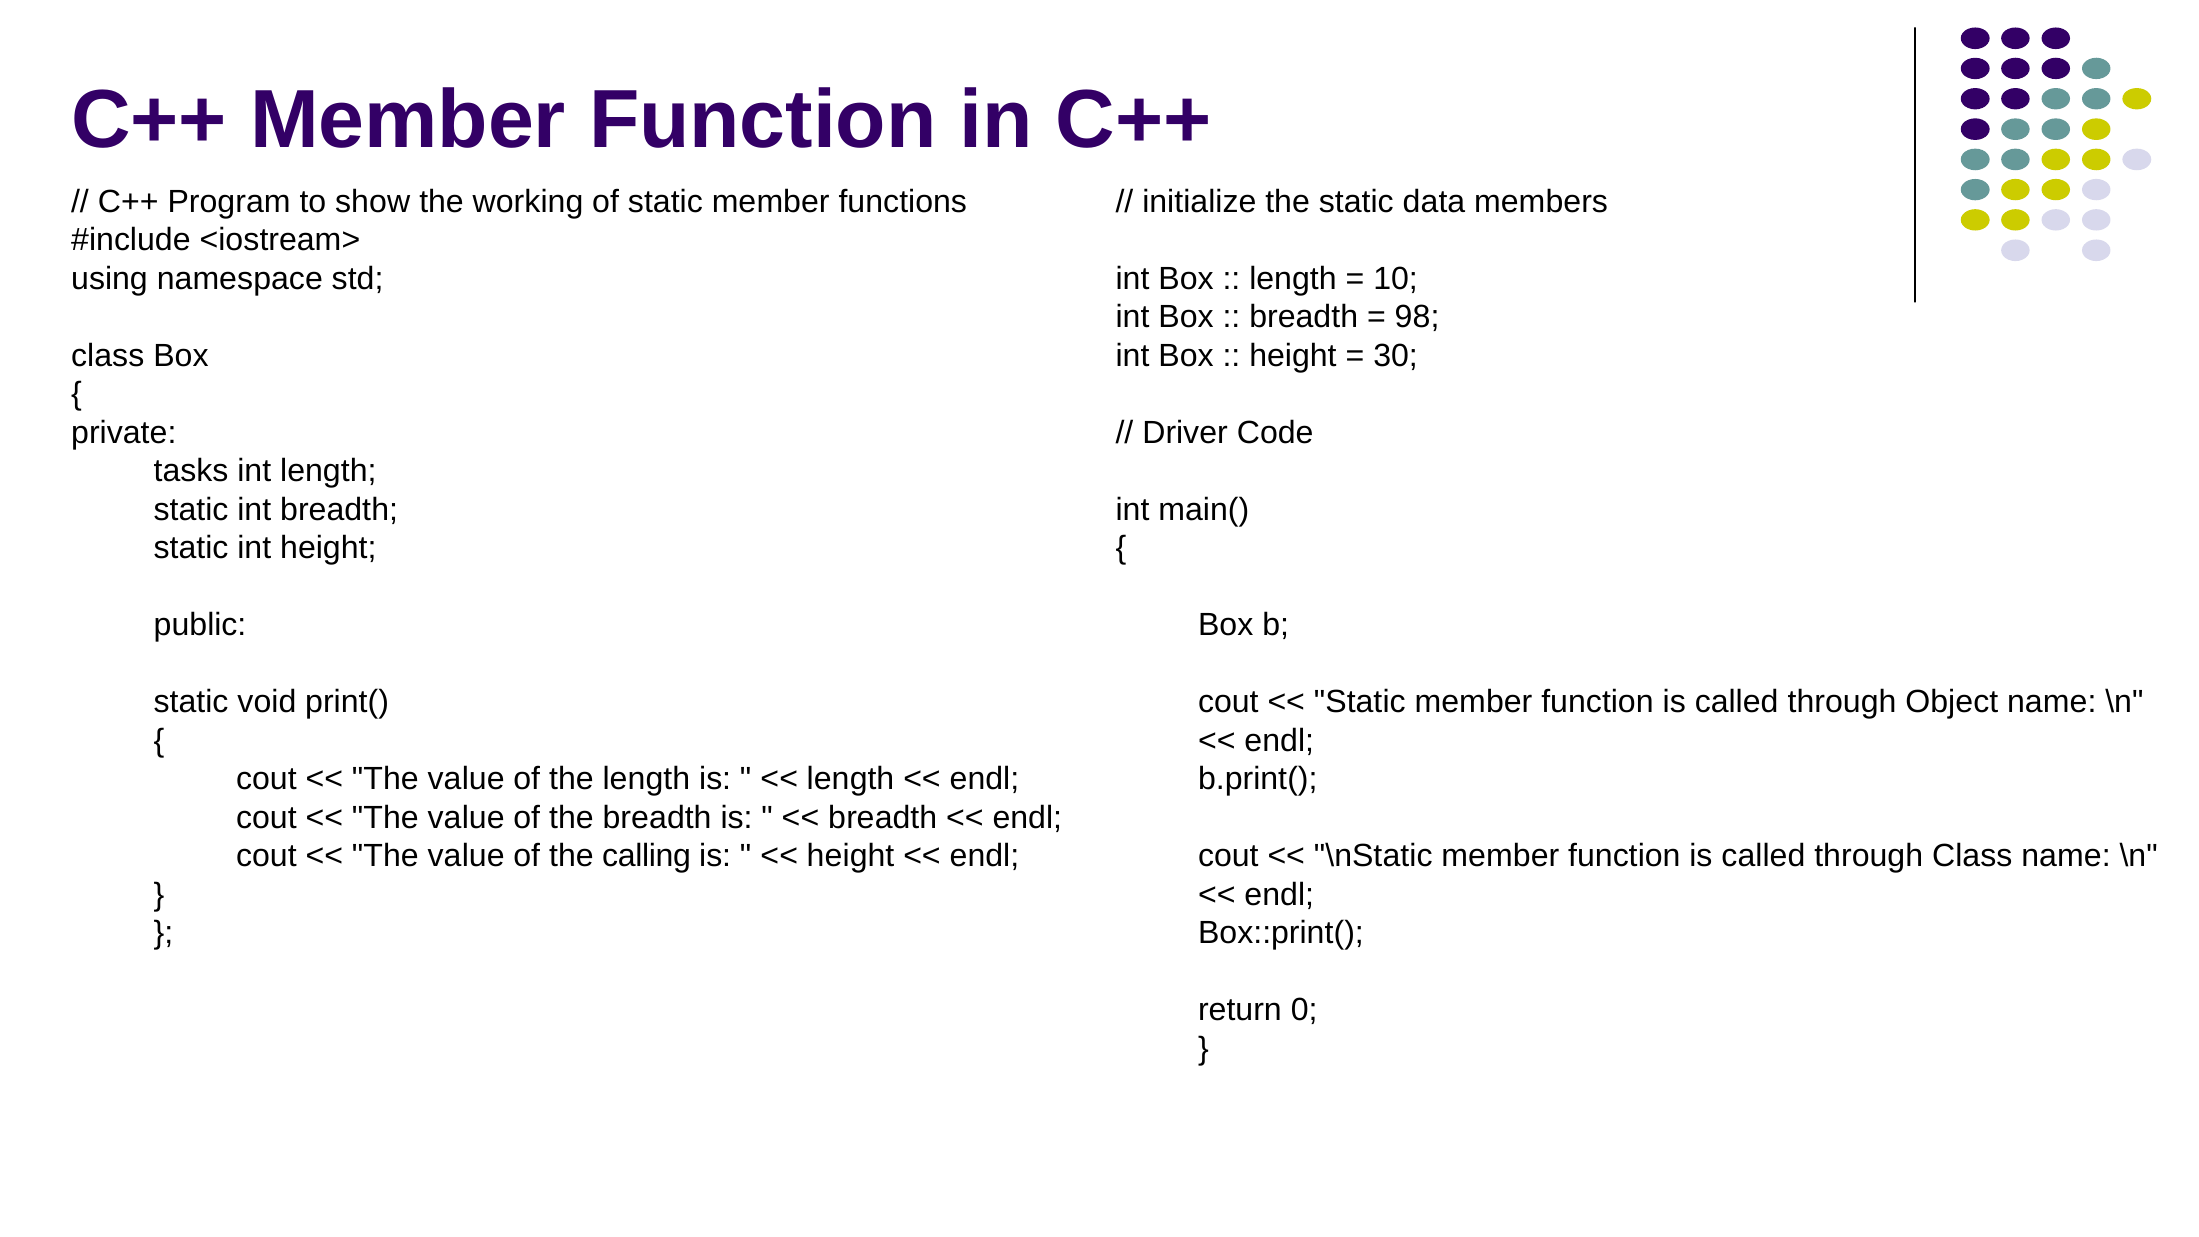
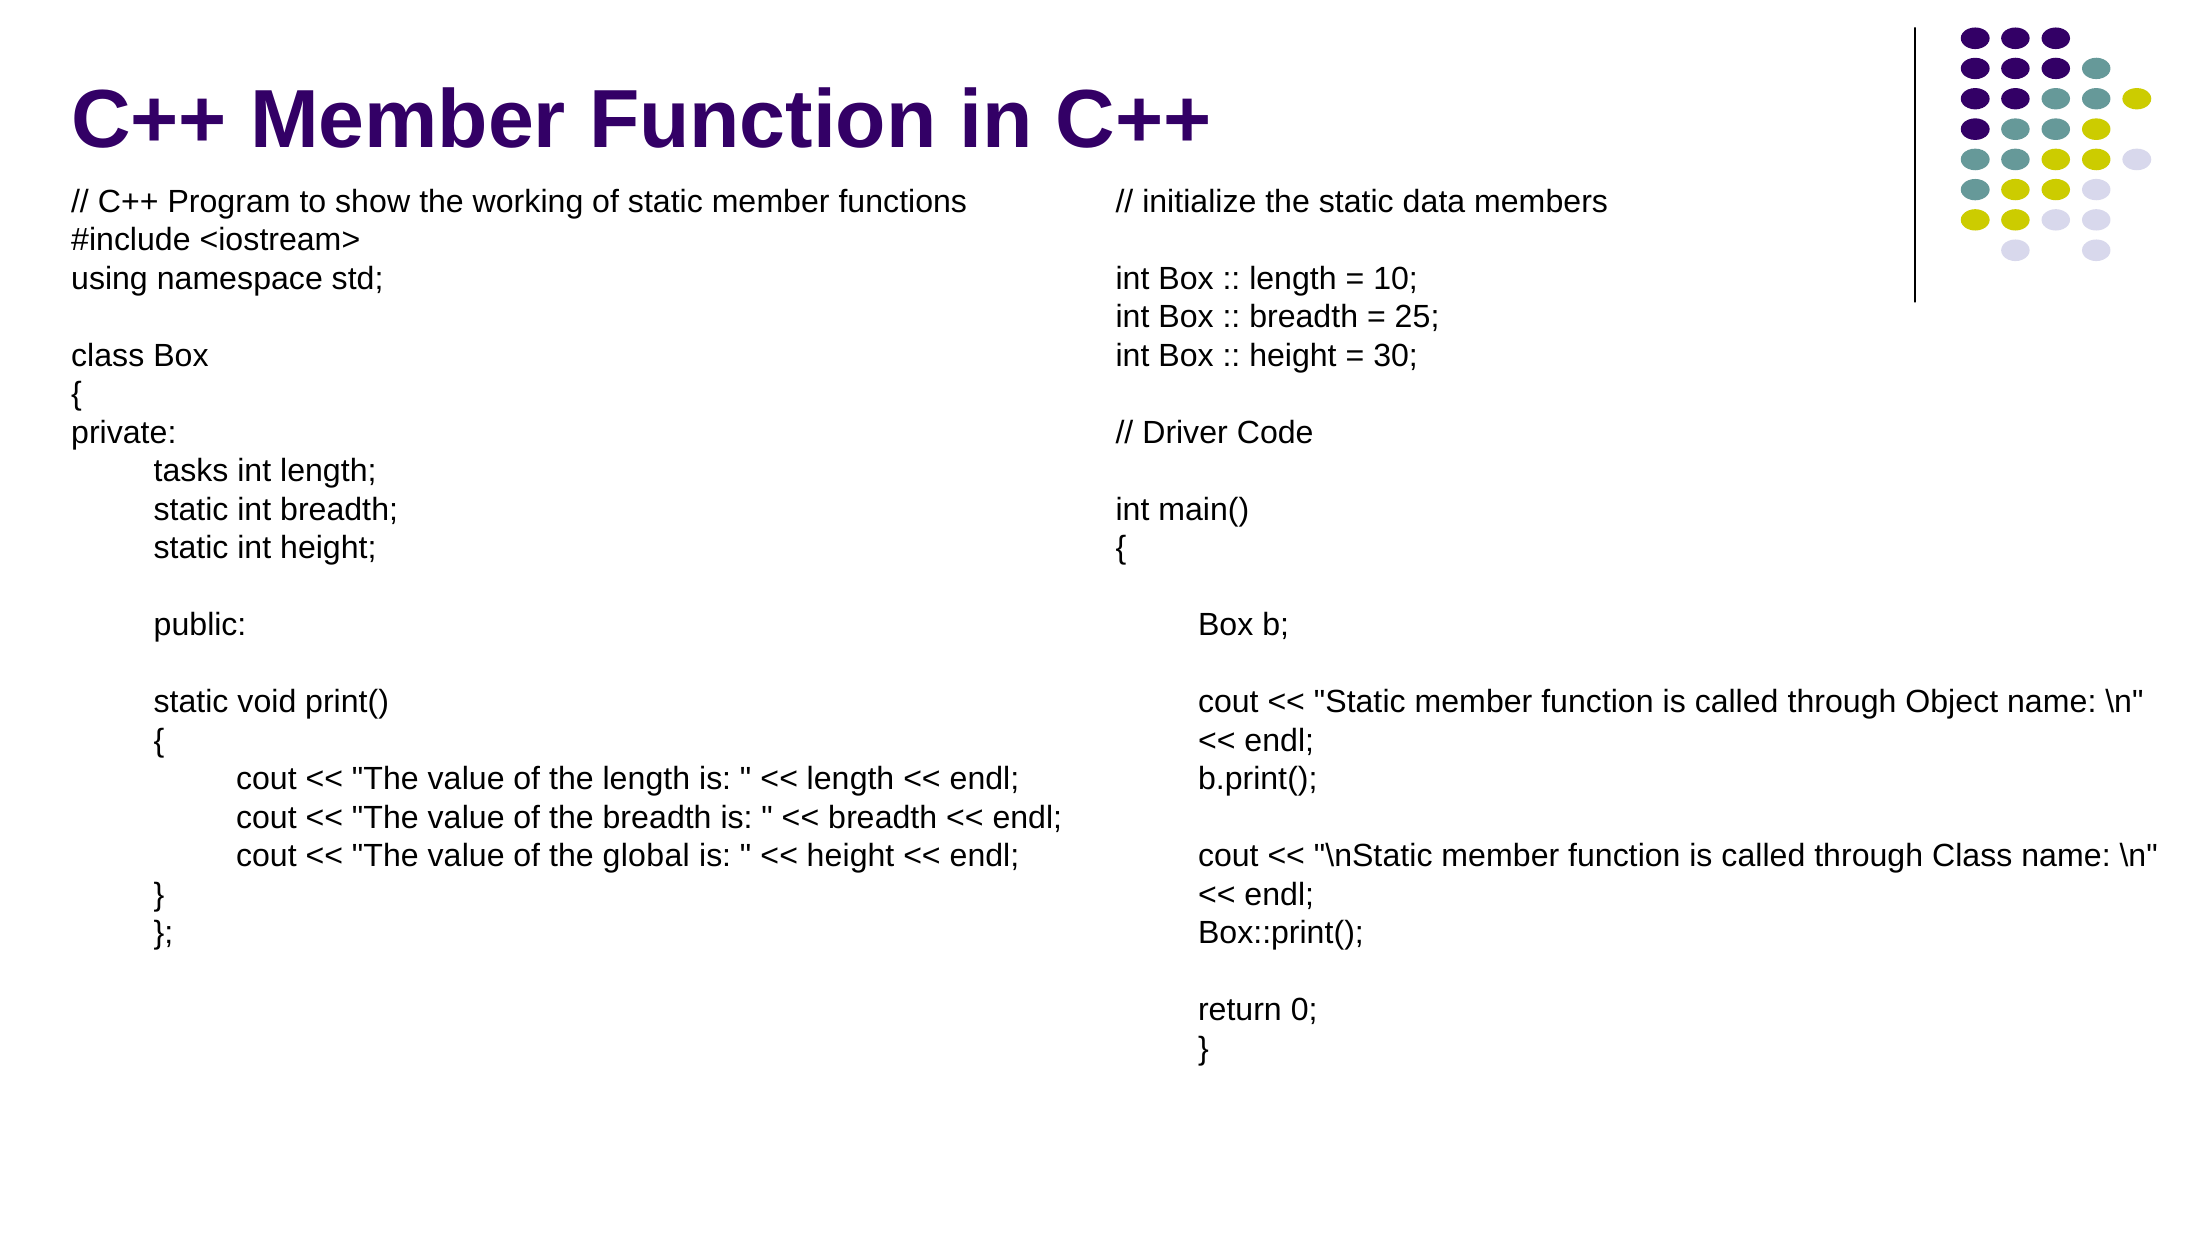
98: 98 -> 25 (1417, 317)
calling: calling -> global (646, 856)
